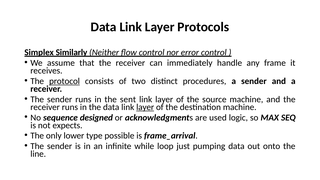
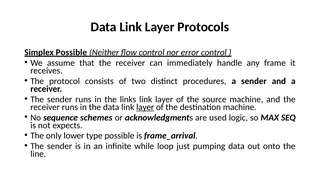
Simplex Similarly: Similarly -> Possible (71, 52)
protocol underline: present -> none (65, 81)
sent: sent -> links (128, 99)
designed: designed -> schemes (96, 118)
